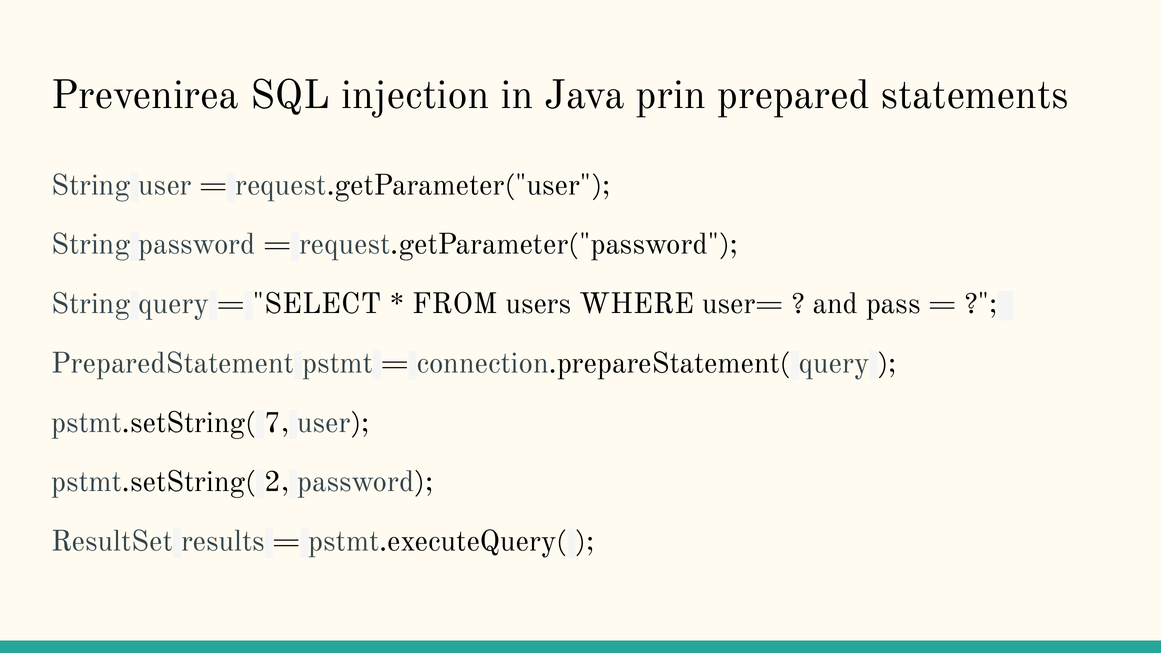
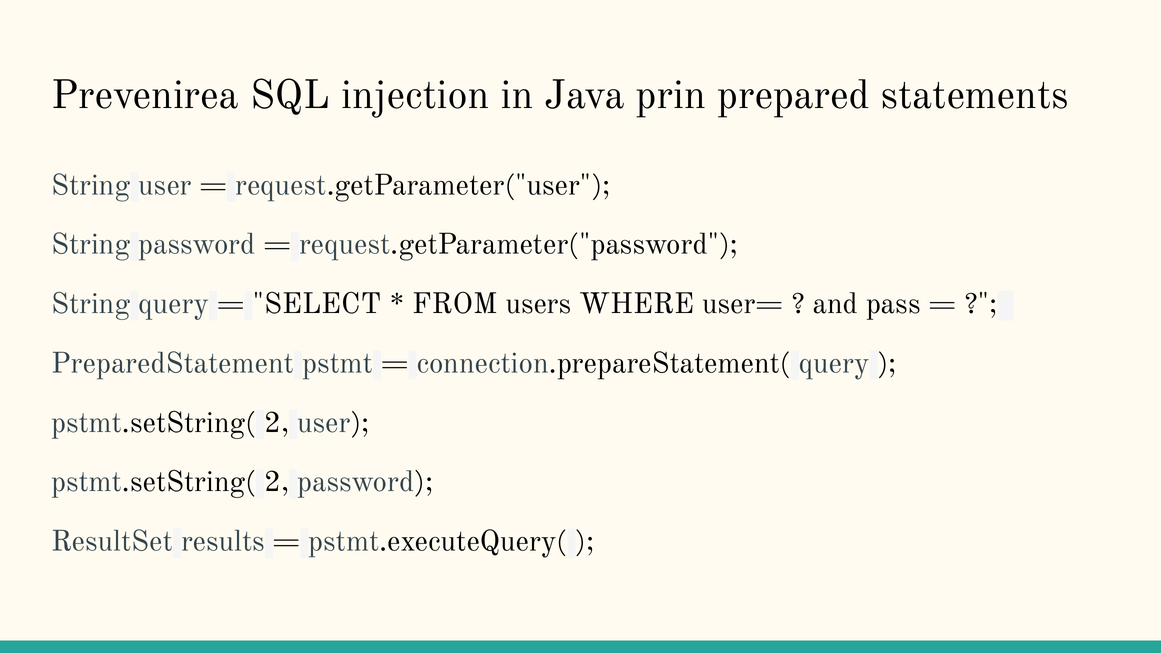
7: 7 -> 2 (277, 423)
